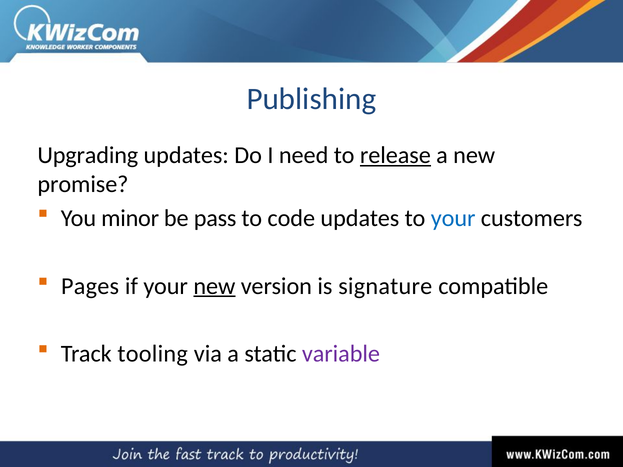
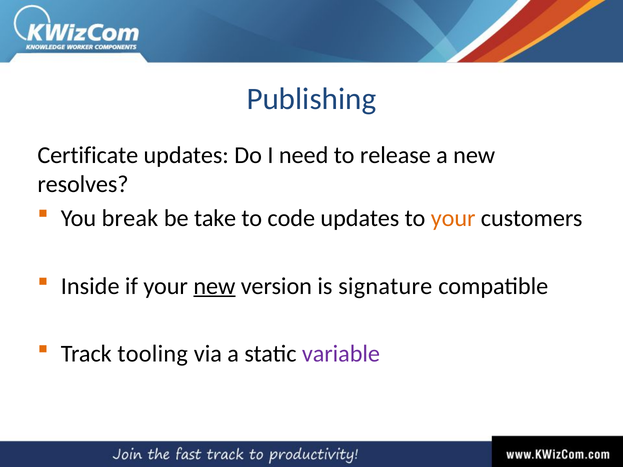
Upgrading: Upgrading -> Certificate (88, 156)
release underline: present -> none (395, 156)
promise: promise -> resolves (83, 185)
minor: minor -> break (130, 218)
pass: pass -> take (215, 218)
your colour: blue -> orange (453, 218)
Pages: Pages -> Inside (90, 286)
